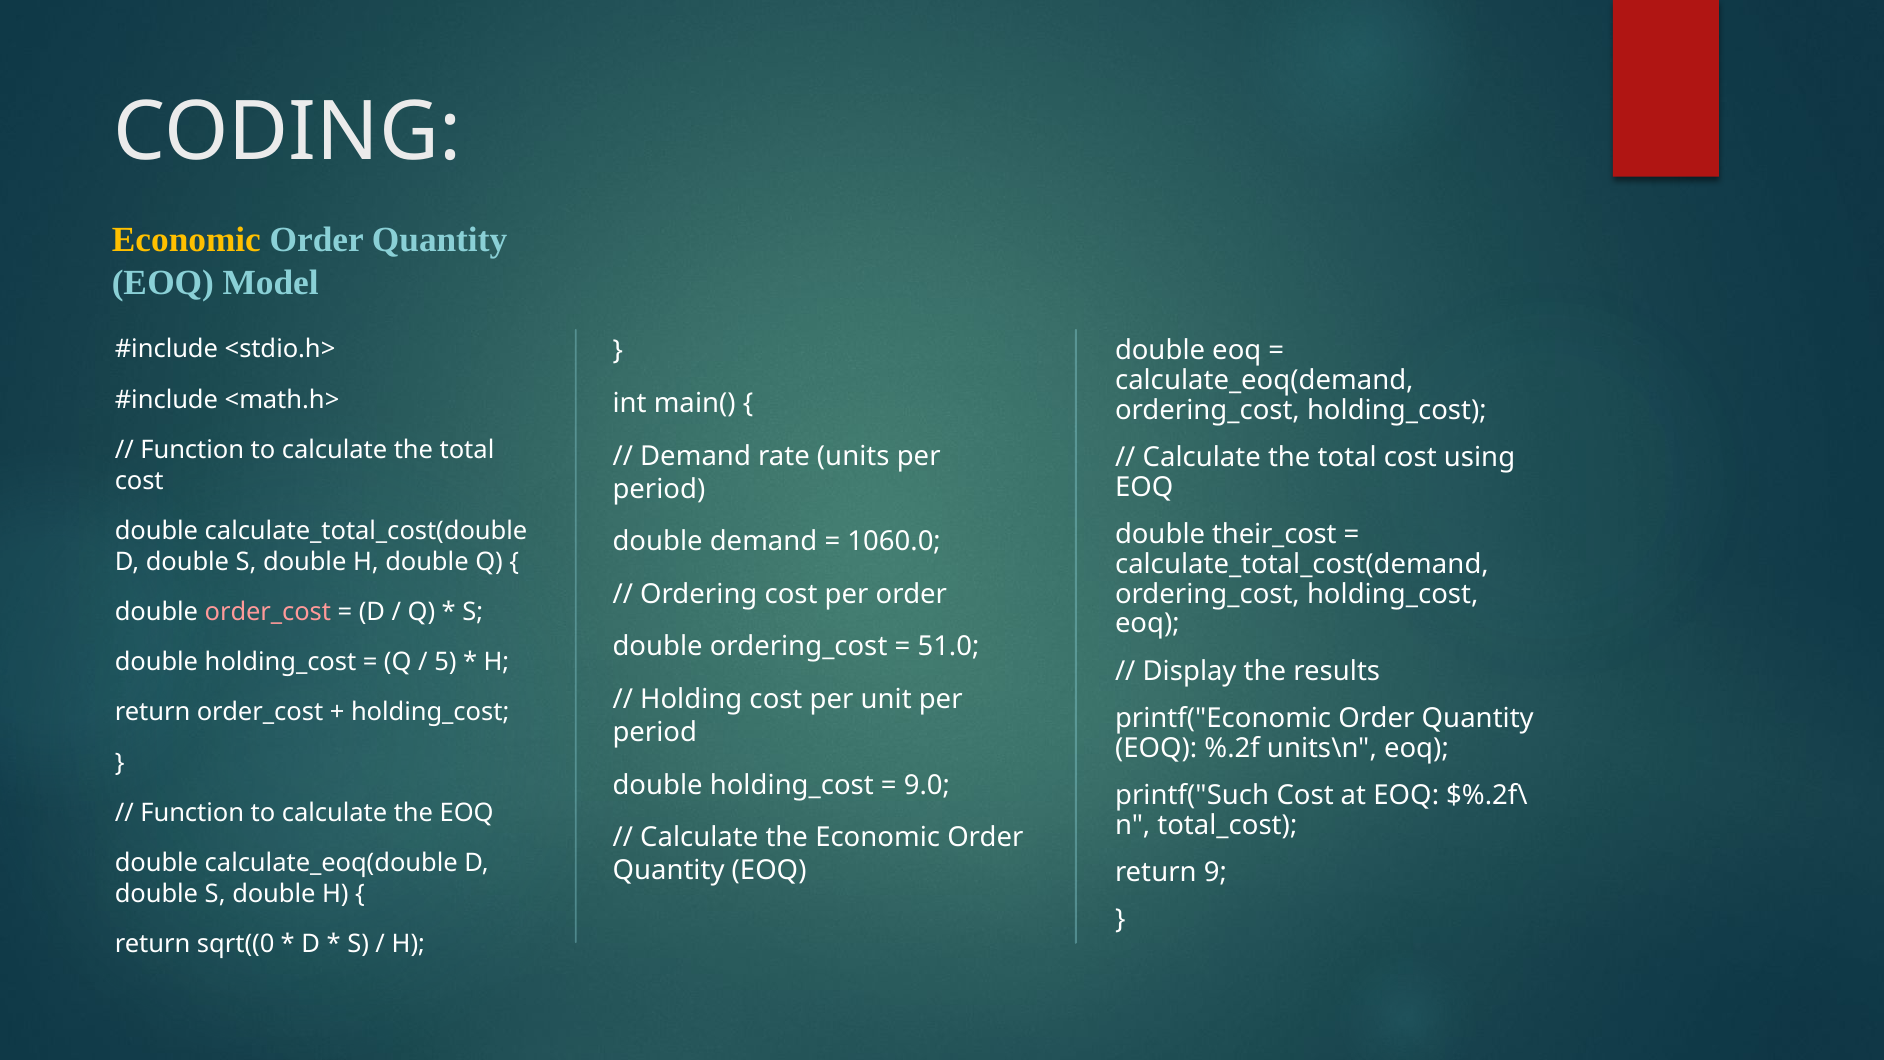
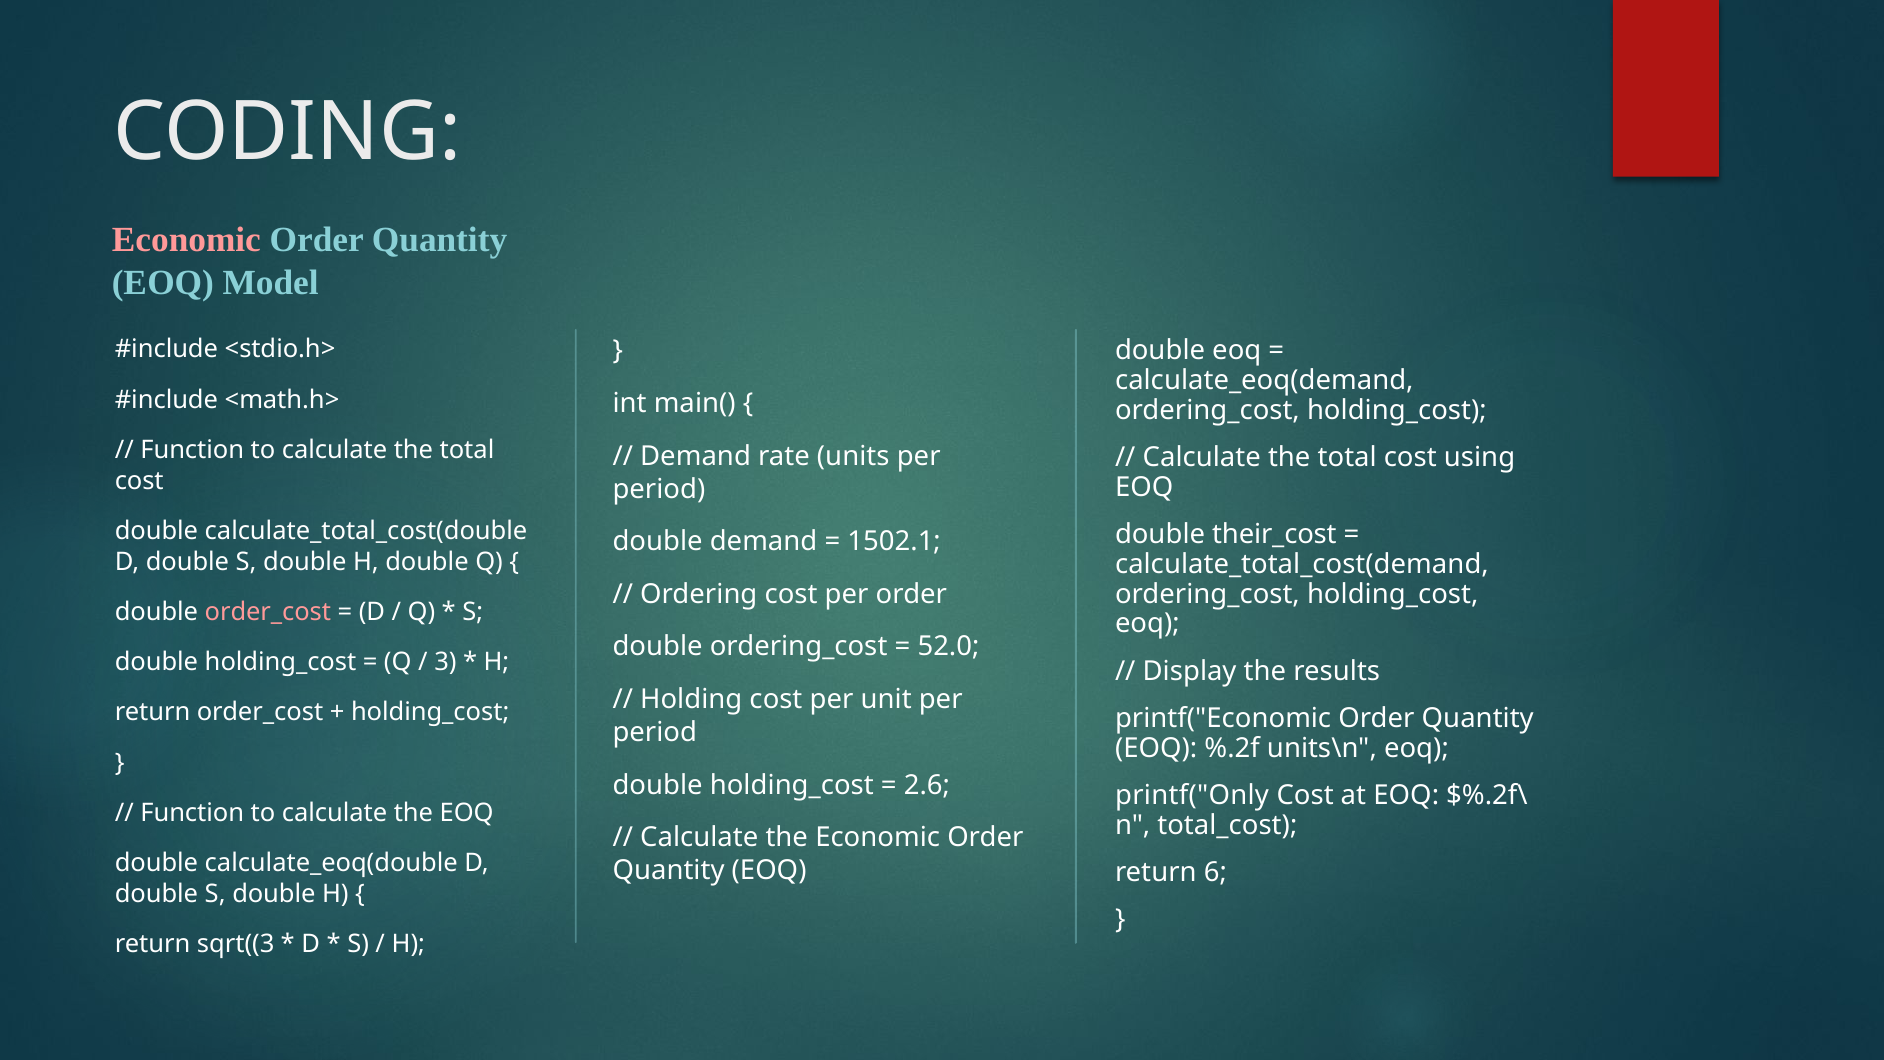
Economic colour: yellow -> pink (186, 240)
1060.0: 1060.0 -> 1502.1 (894, 541)
51.0: 51.0 -> 52.0 (948, 647)
5: 5 -> 3 (445, 662)
9.0: 9.0 -> 2.6 (927, 785)
printf("Such: printf("Such -> printf("Only (1192, 795)
9: 9 -> 6 (1215, 872)
sqrt((0: sqrt((0 -> sqrt((3 (236, 944)
